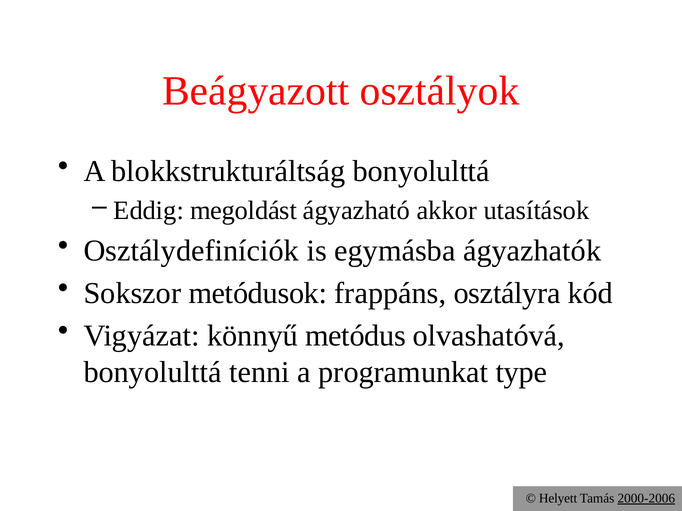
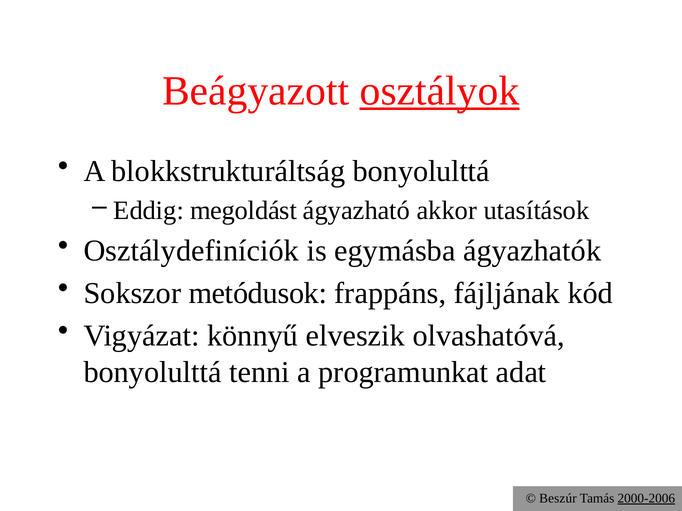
osztályok underline: none -> present (440, 91)
osztályra: osztályra -> fájljának (507, 294)
metódus: metódus -> elveszik (355, 336)
type: type -> adat (521, 372)
Helyett: Helyett -> Beszúr (558, 499)
